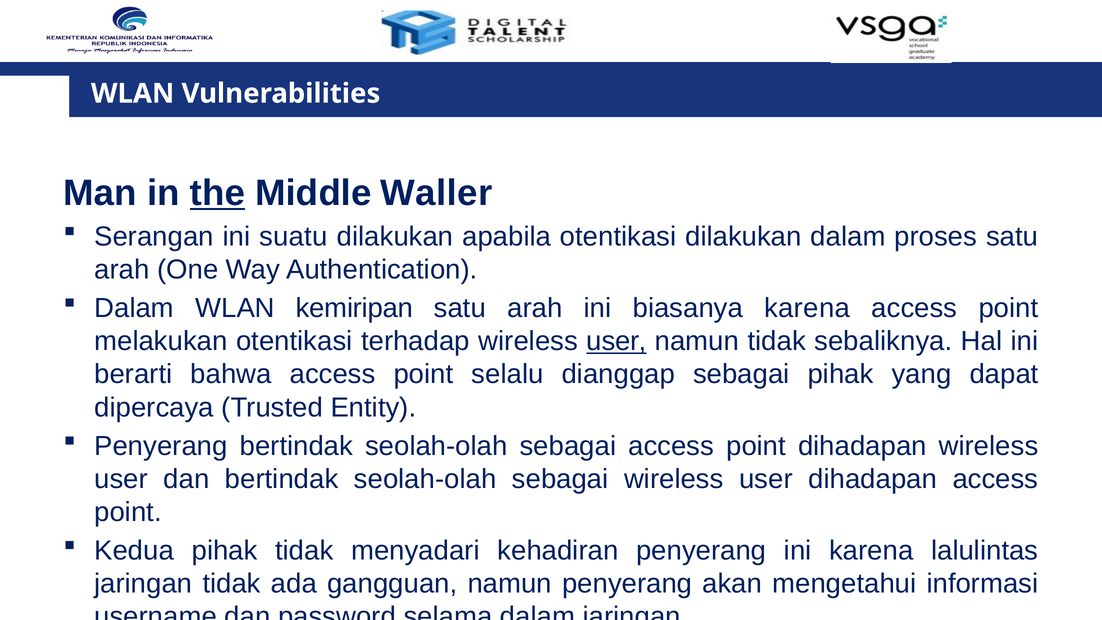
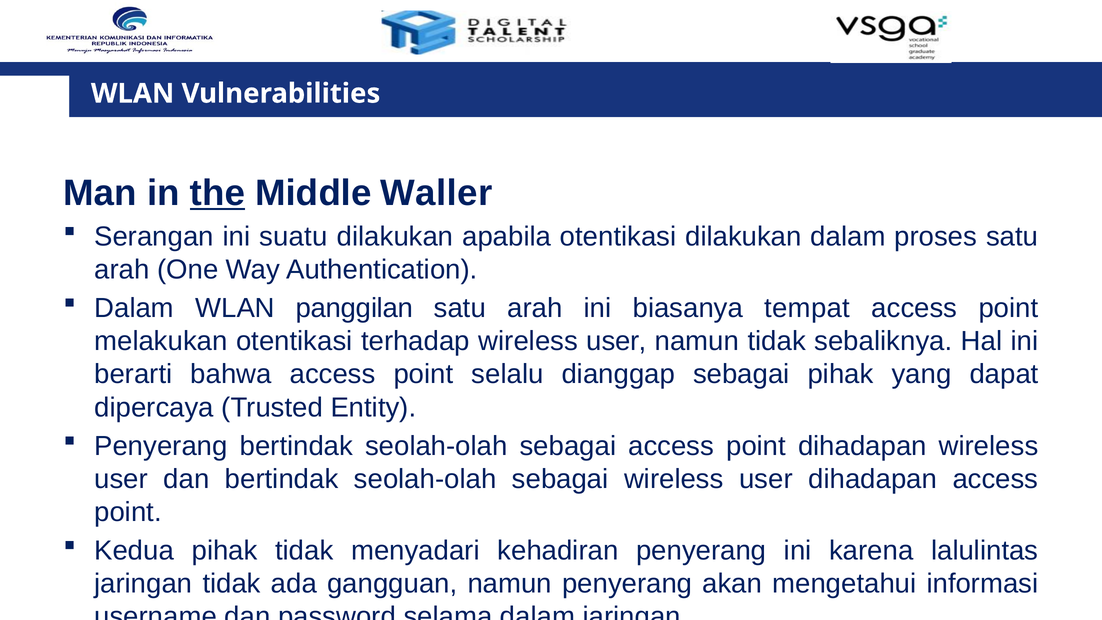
kemiripan: kemiripan -> panggilan (354, 308)
biasanya karena: karena -> tempat (807, 308)
user underline: present -> none (617, 341)
